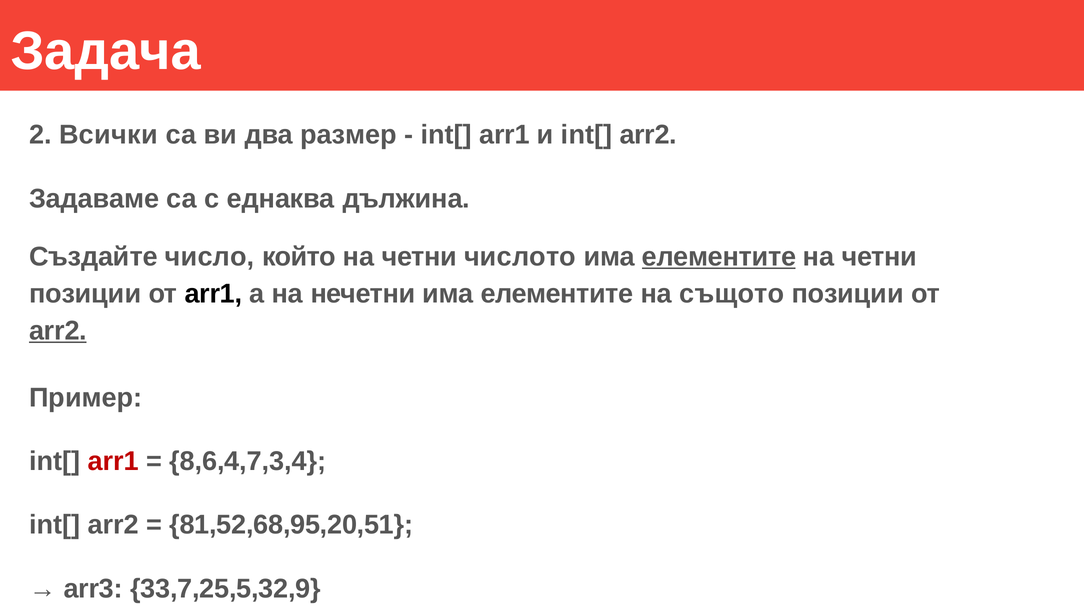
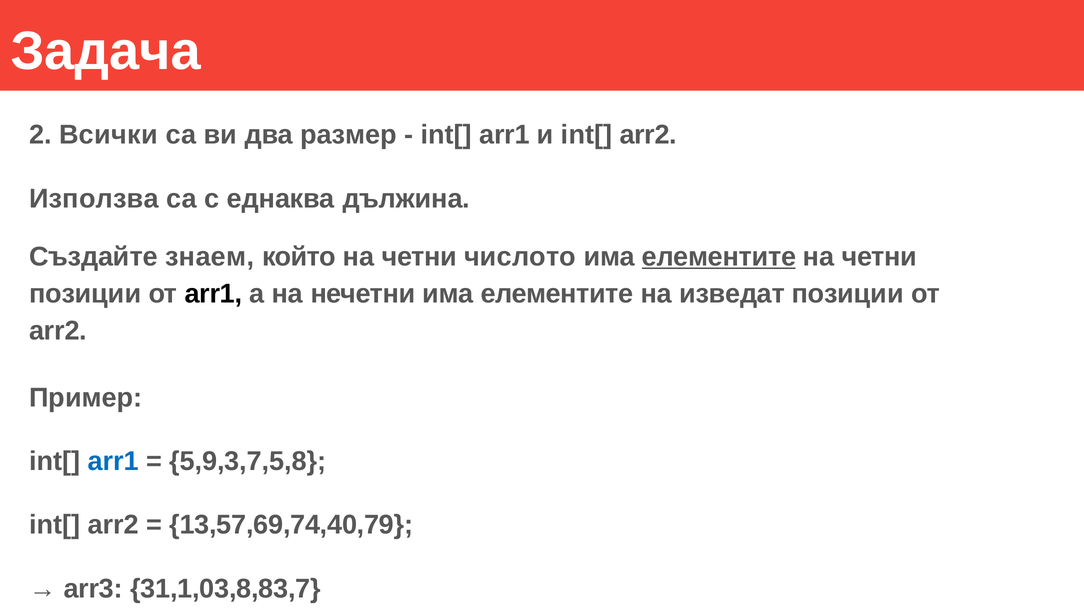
Задаваме: Задаваме -> Използва (94, 199)
число: число -> знаем (210, 257)
същото: същото -> изведат (732, 294)
arr2 underline: present -> none (58, 331)
arr1 colour: red -> blue (113, 461)
8,6,4,7,3,4: 8,6,4,7,3,4 -> 5,9,3,7,5,8 (248, 461)
81,52,68,95,20,51: 81,52,68,95,20,51 -> 13,57,69,74,40,79 (291, 525)
33,7,25,5,32,9: 33,7,25,5,32,9 -> 31,1,03,8,83,7 (225, 588)
